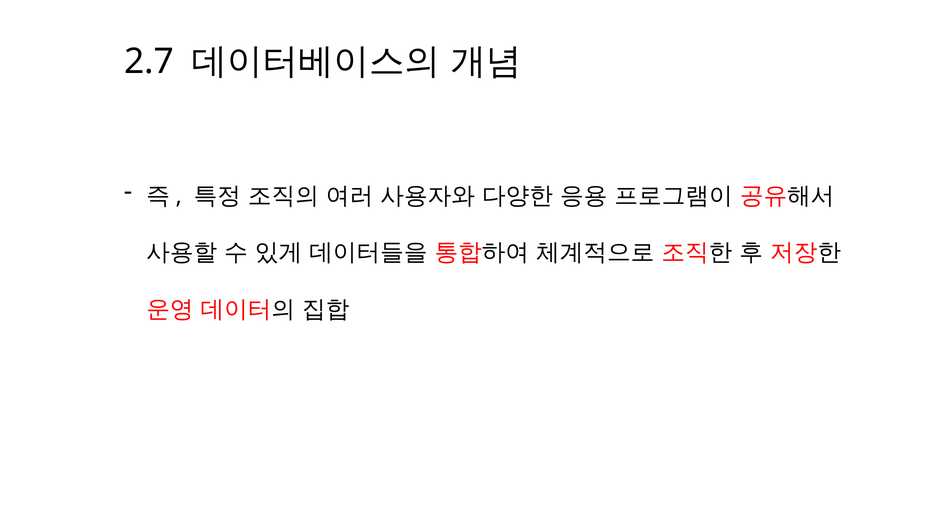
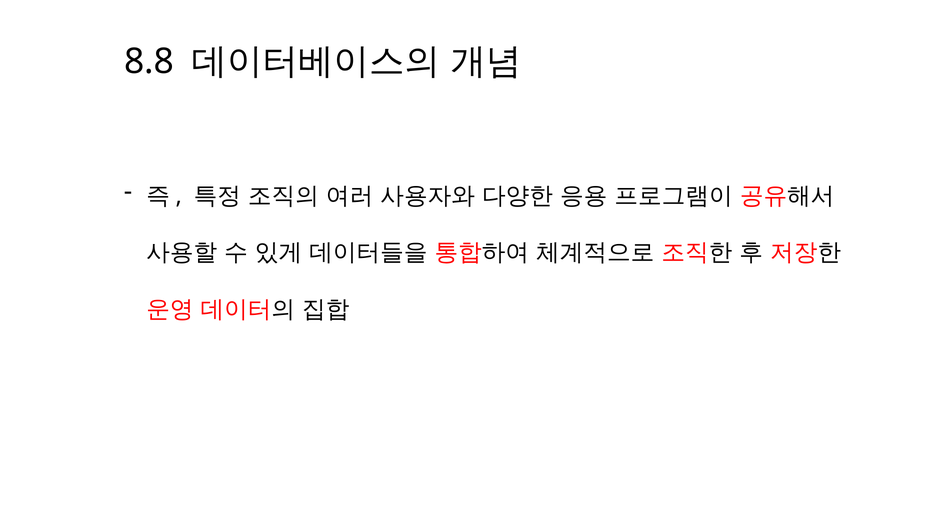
2.7: 2.7 -> 8.8 (149, 61)
